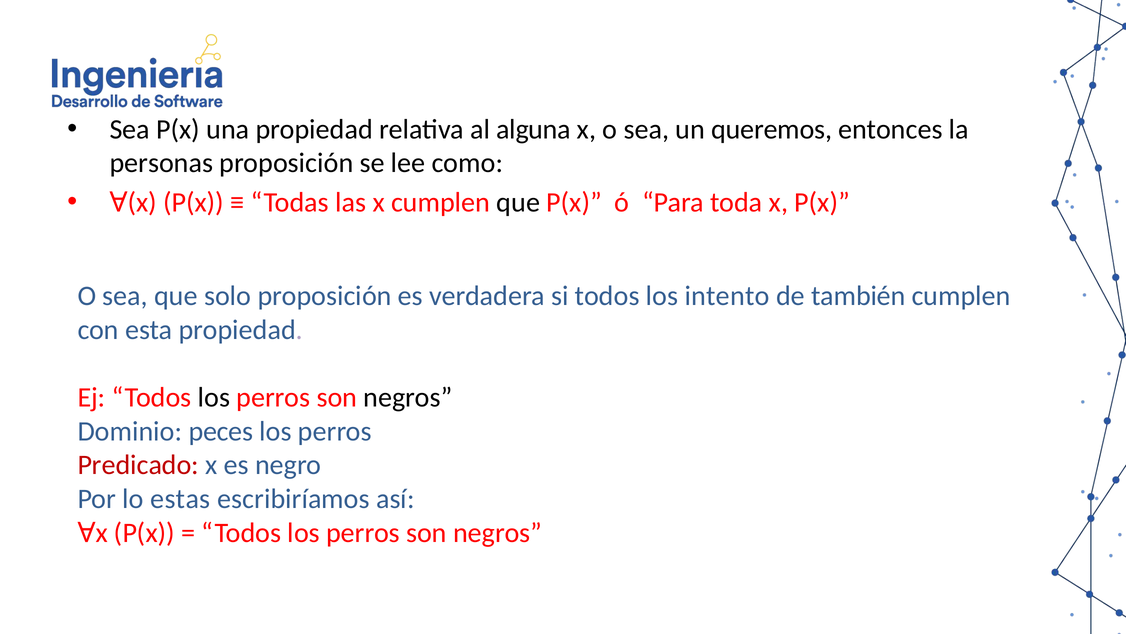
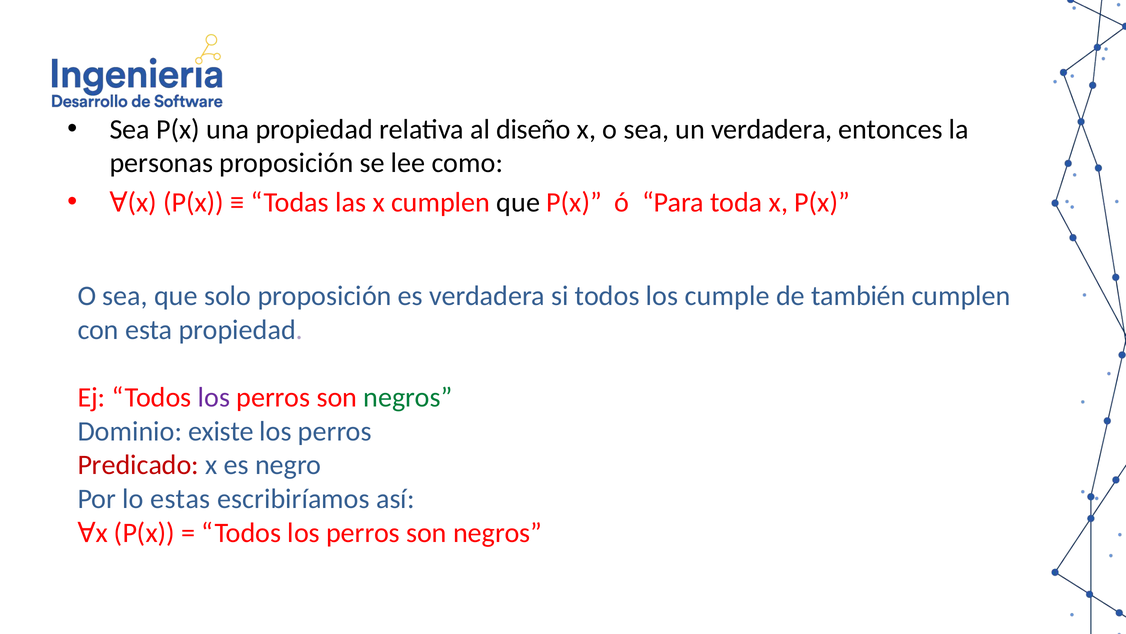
alguna: alguna -> diseño (534, 129)
un queremos: queremos -> verdadera (772, 129)
intento: intento -> cumple (727, 296)
los colour: black -> purple (214, 397)
negros colour: black -> green (408, 397)
peces: peces -> existe (221, 431)
